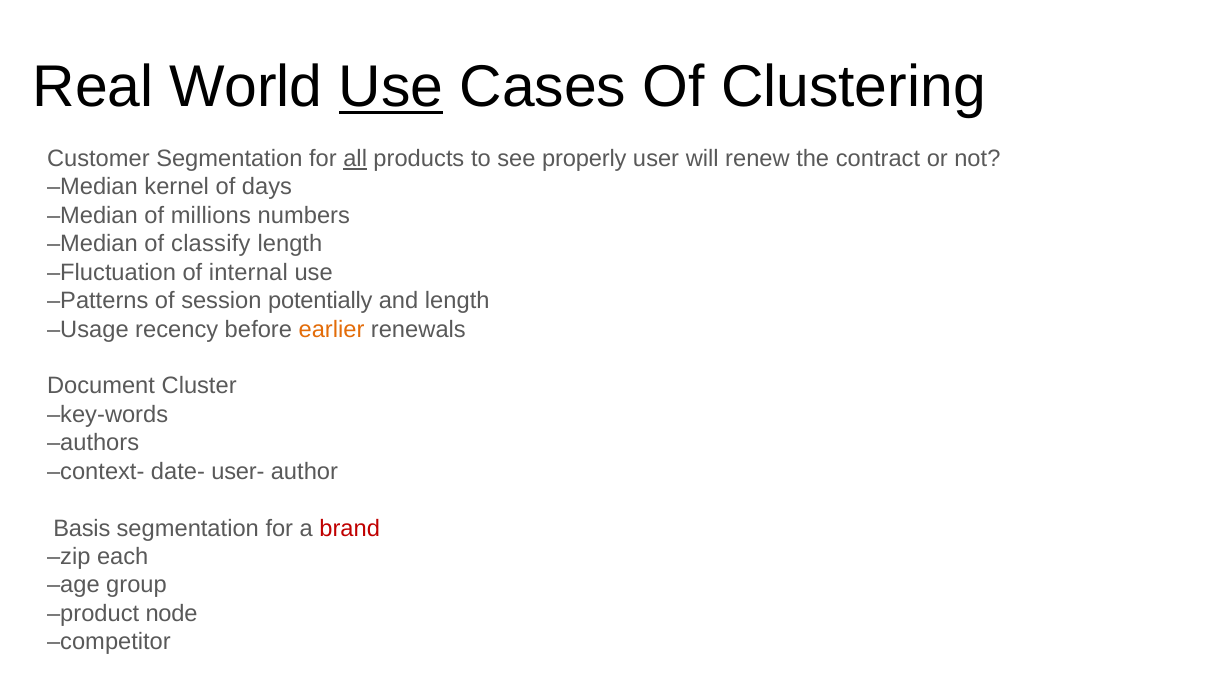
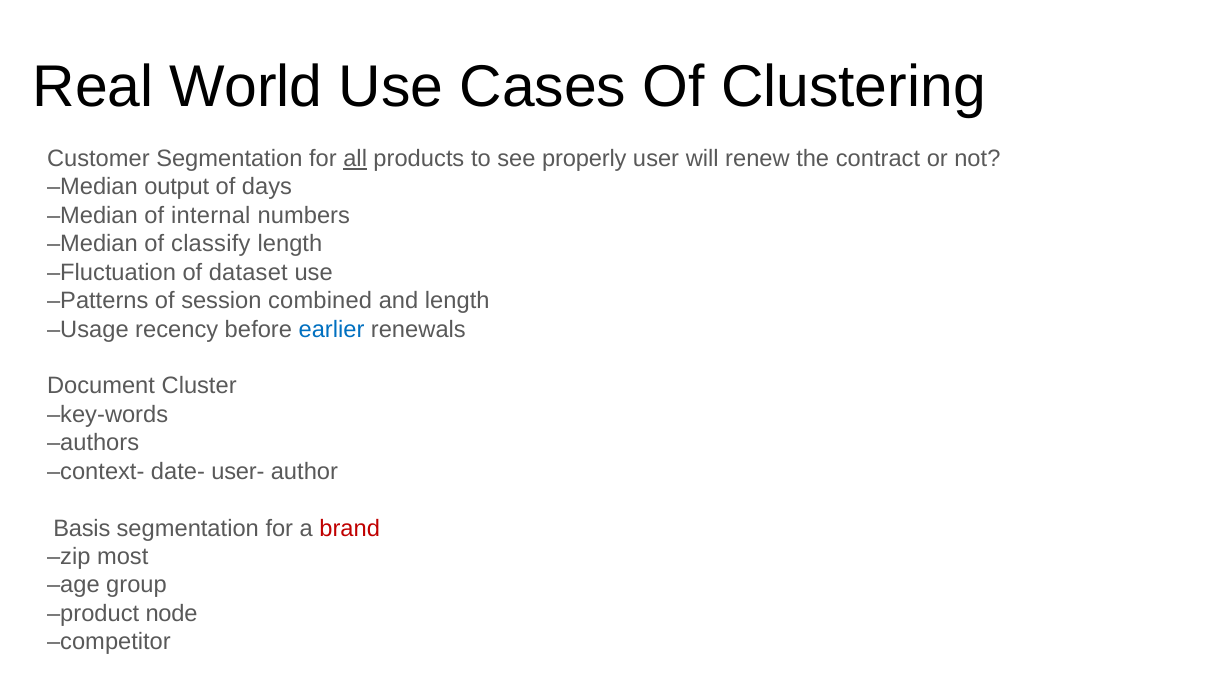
Use underline: present -> none (391, 87)
kernel: kernel -> output (177, 187)
millions: millions -> internal (211, 215)
internal: internal -> dataset (248, 272)
potentially: potentially -> combined (320, 301)
earlier colour: orange -> blue (332, 329)
each: each -> most (123, 556)
